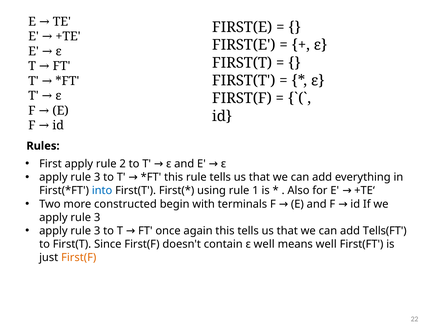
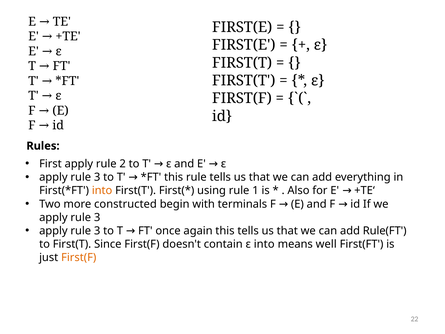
into colour: blue -> orange (102, 190)
Tells(FT: Tells(FT -> Rule(FT (385, 231)
ε well: well -> into (264, 244)
